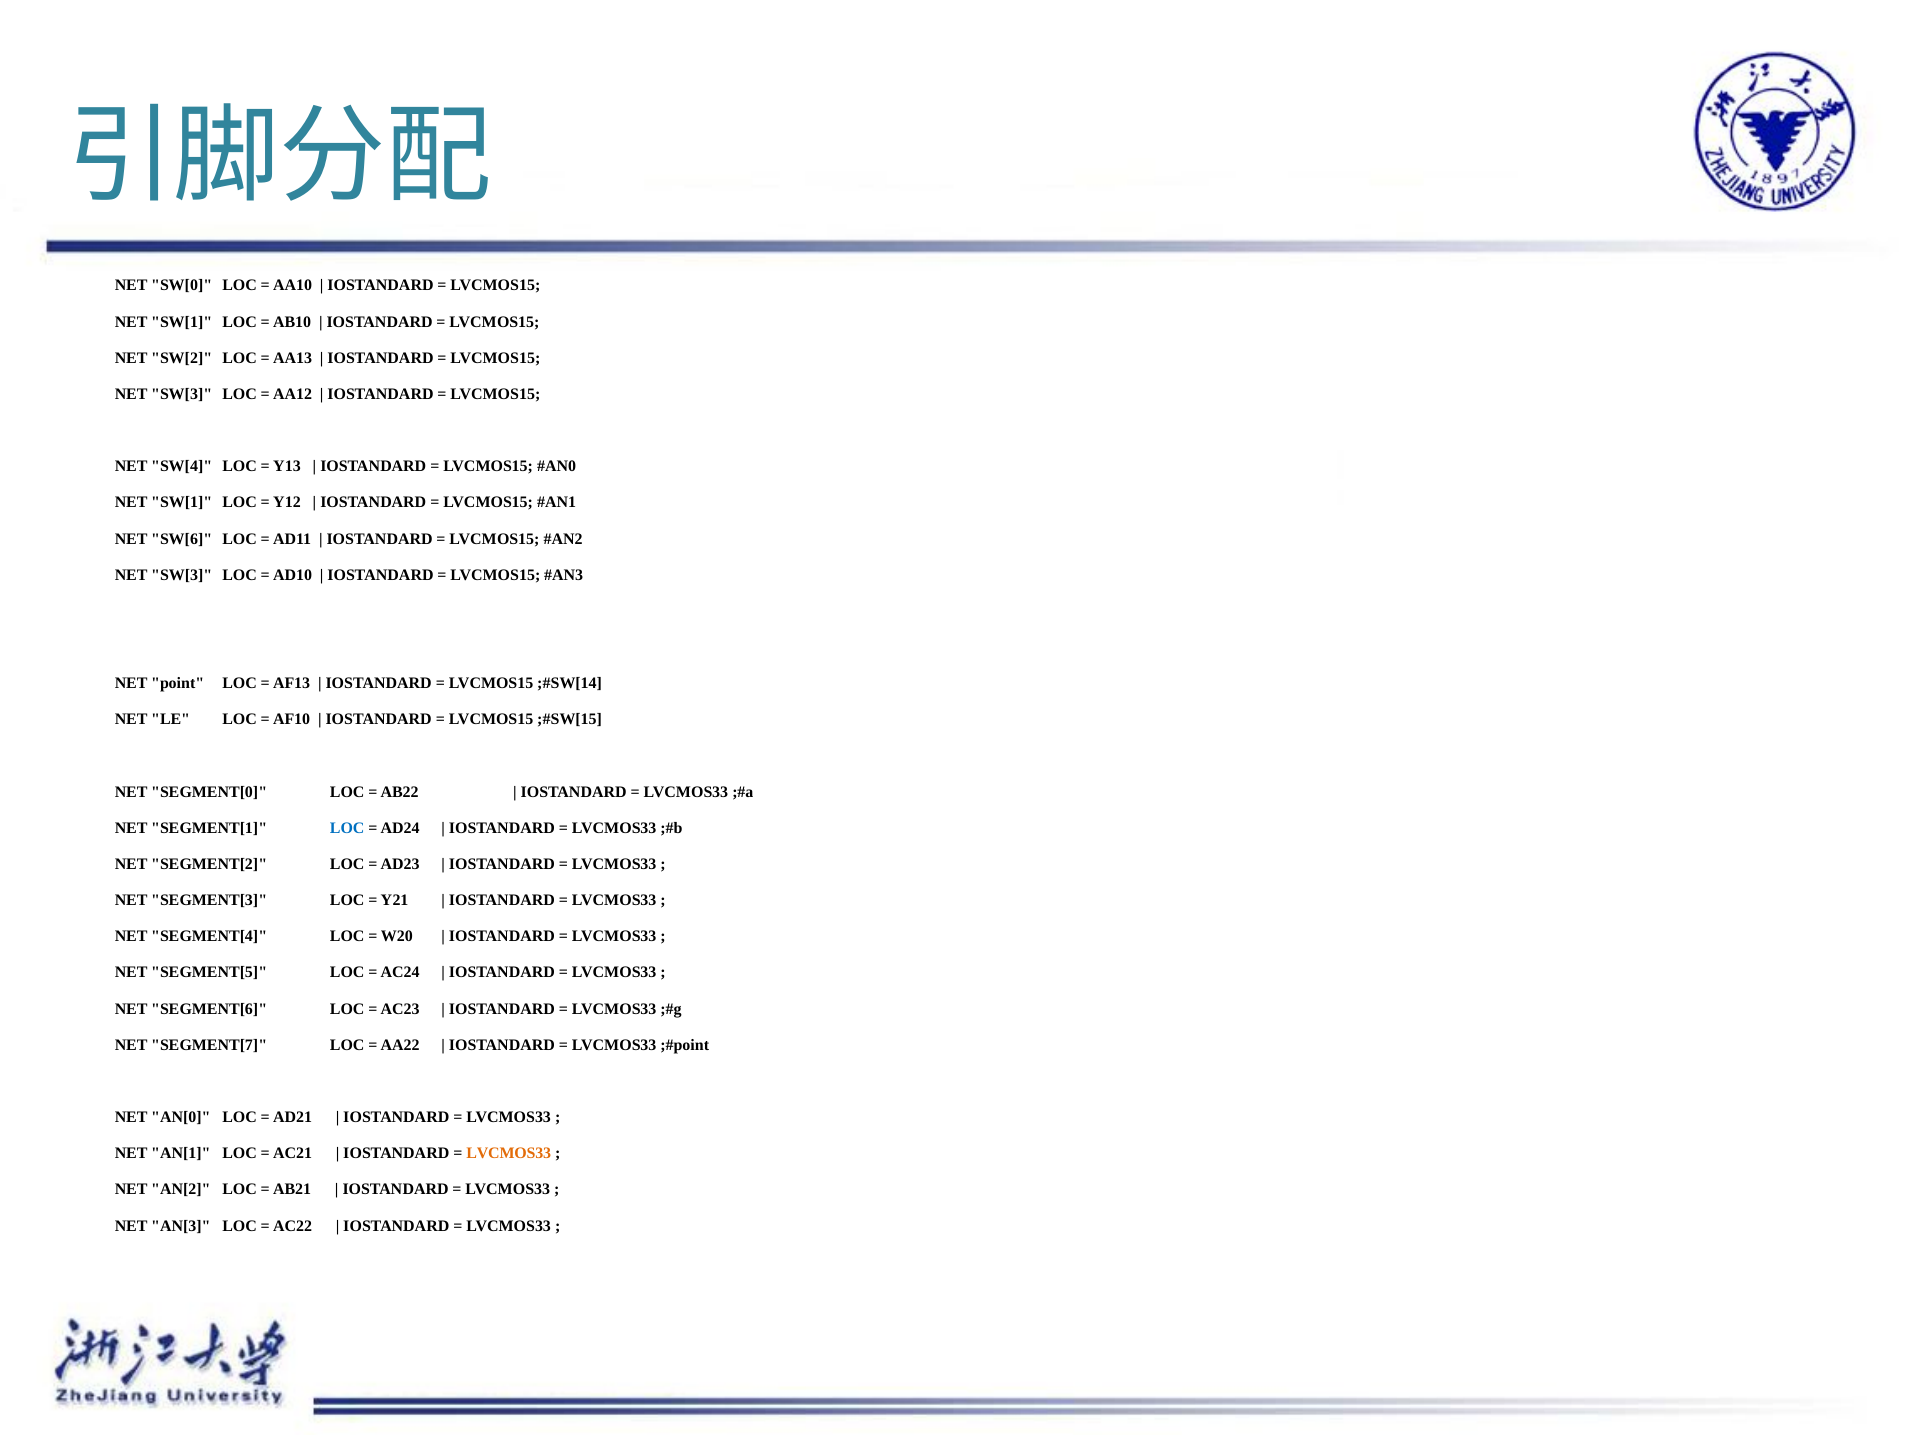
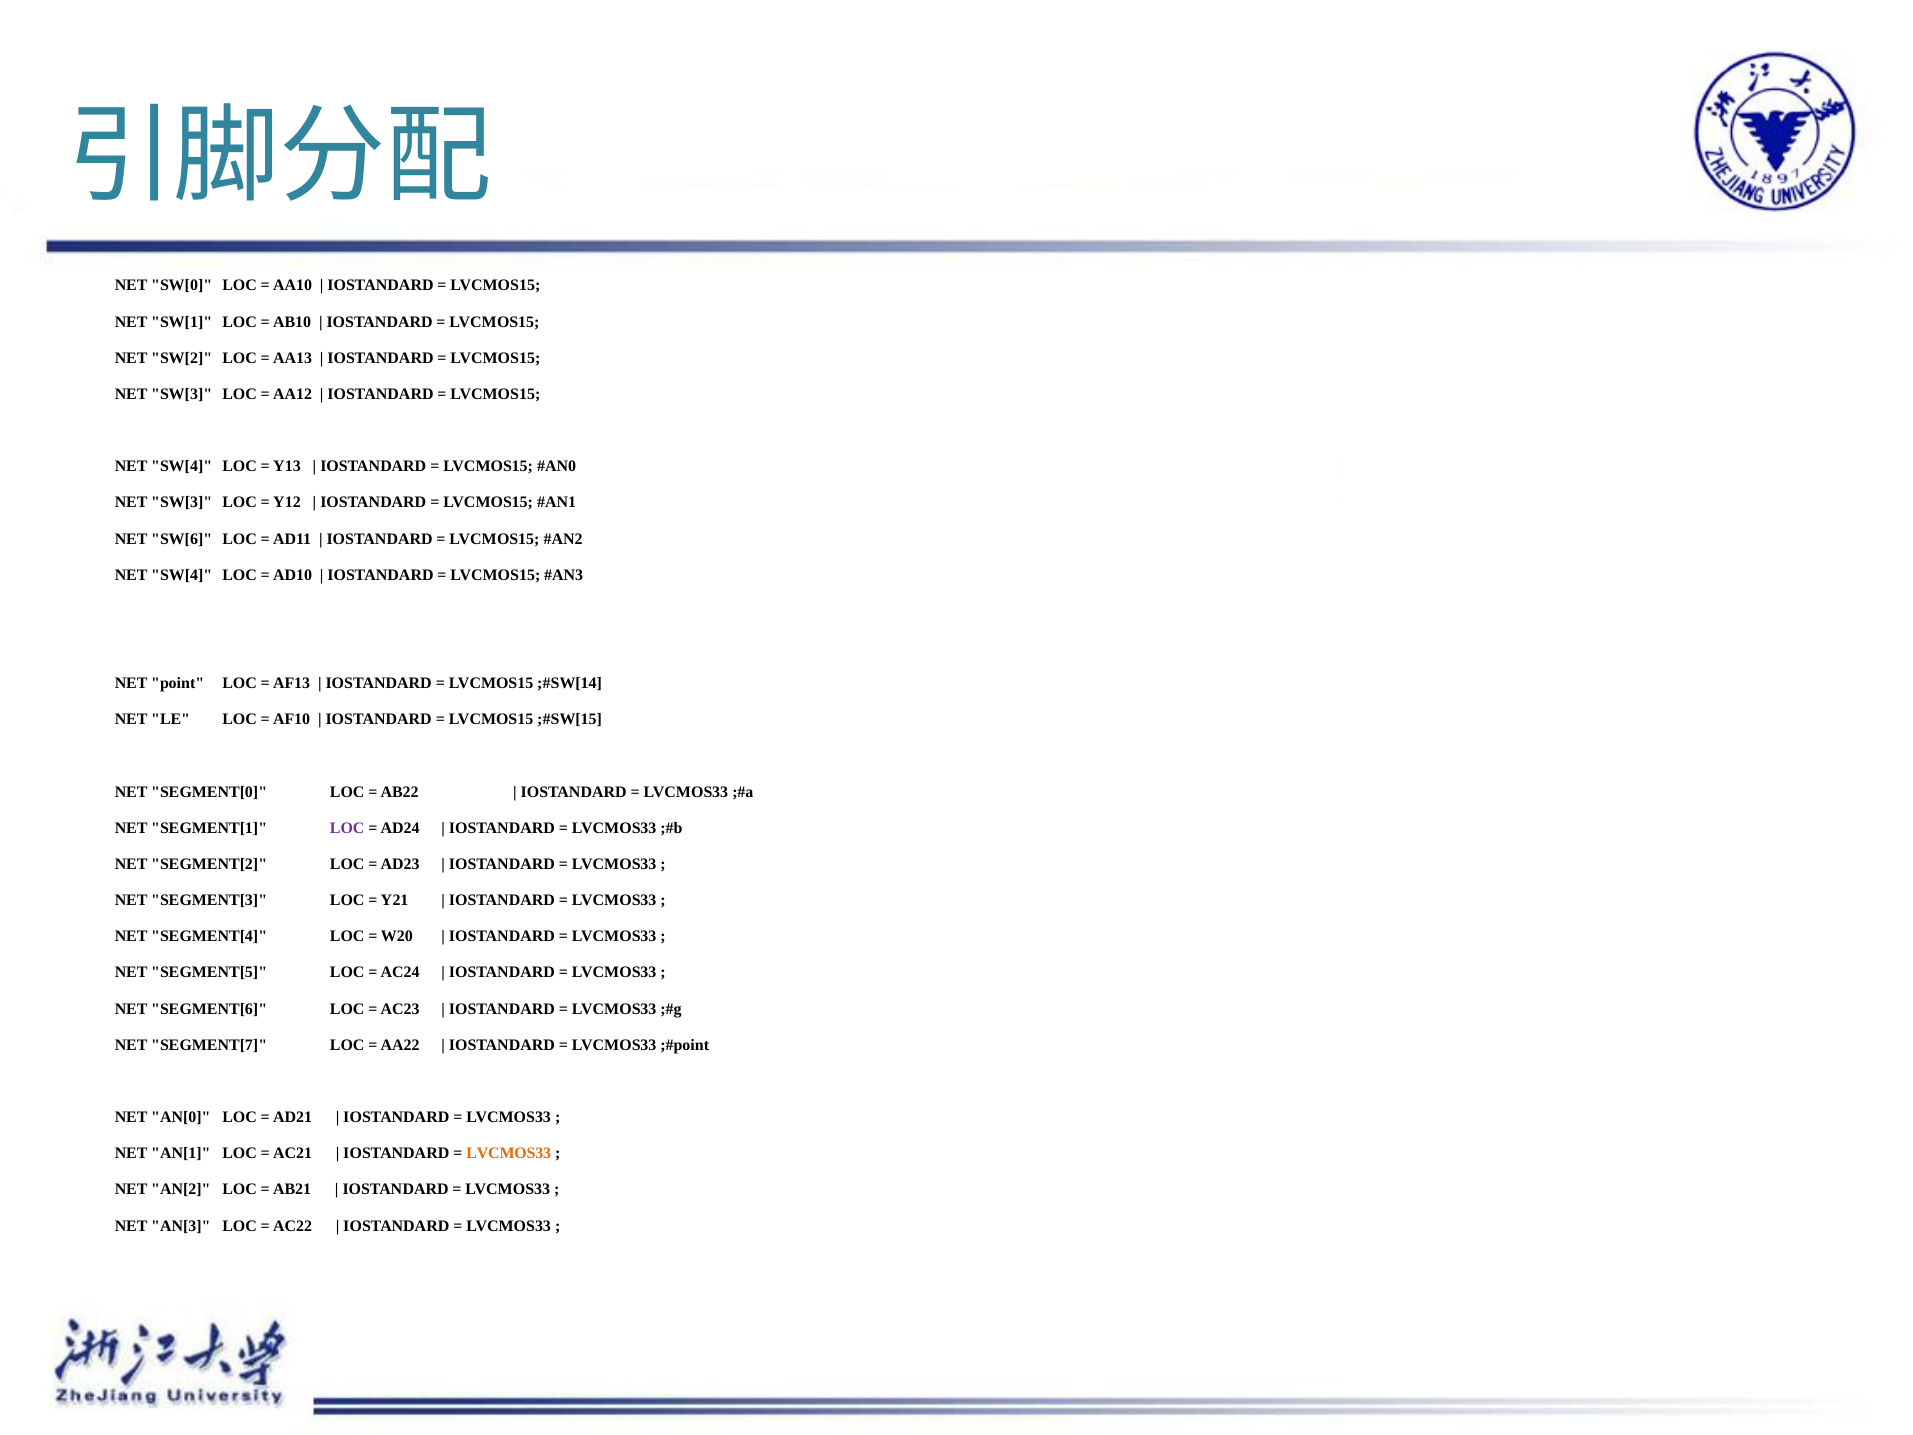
SW[1: SW[1 -> SW[3 (182, 503)
SW[3: SW[3 -> SW[4 (182, 575)
LOC colour: blue -> purple (347, 828)
